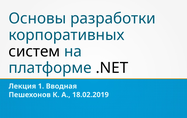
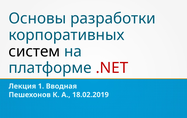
.NET colour: black -> red (112, 68)
